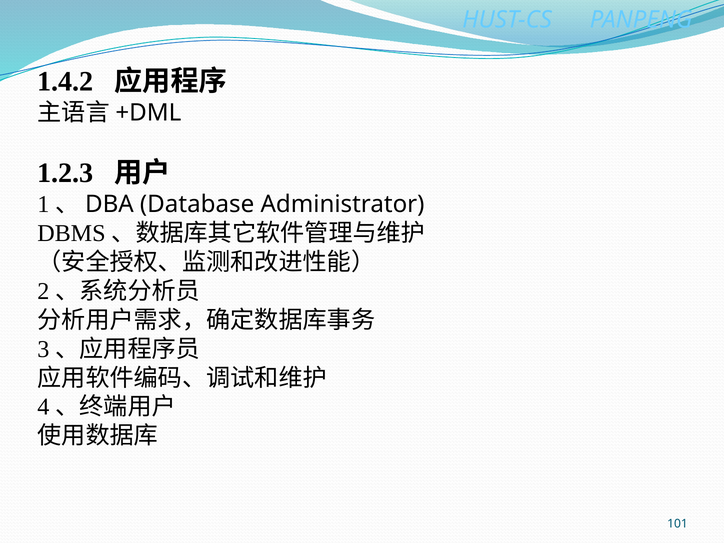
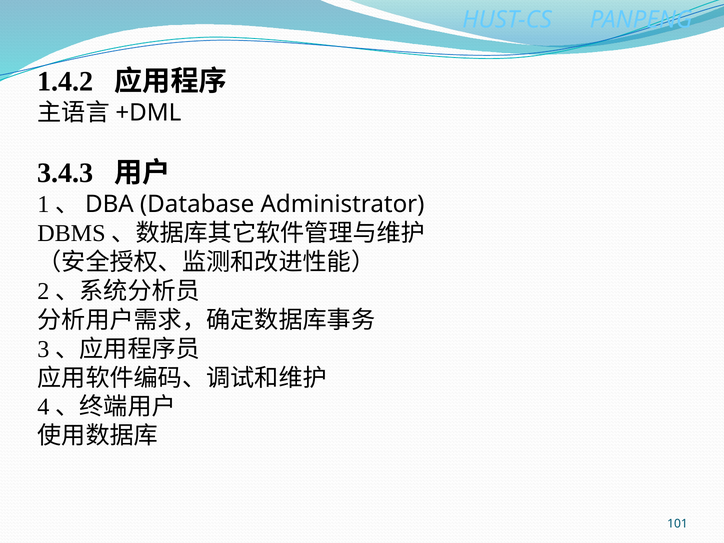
1.2.3: 1.2.3 -> 3.4.3 (65, 173)
